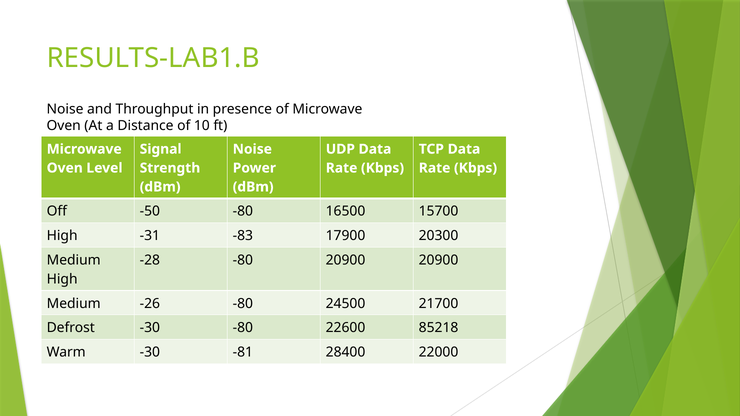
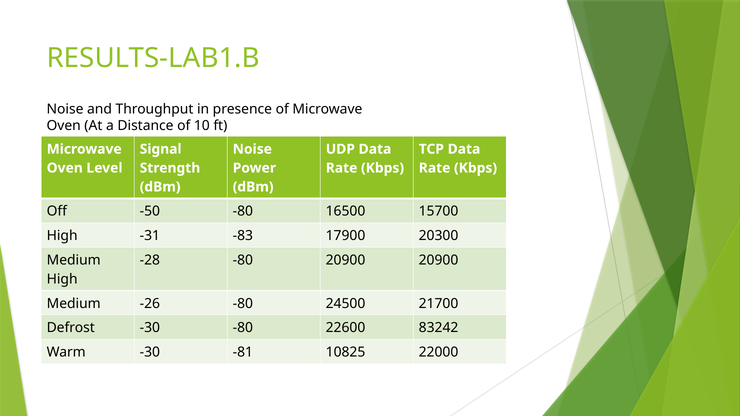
85218: 85218 -> 83242 (439, 328)
28400: 28400 -> 10825 (346, 353)
